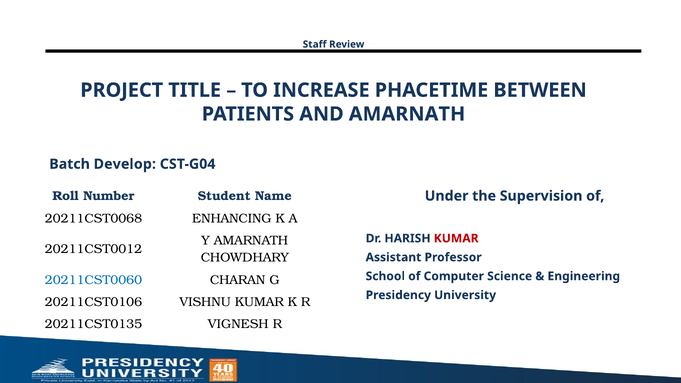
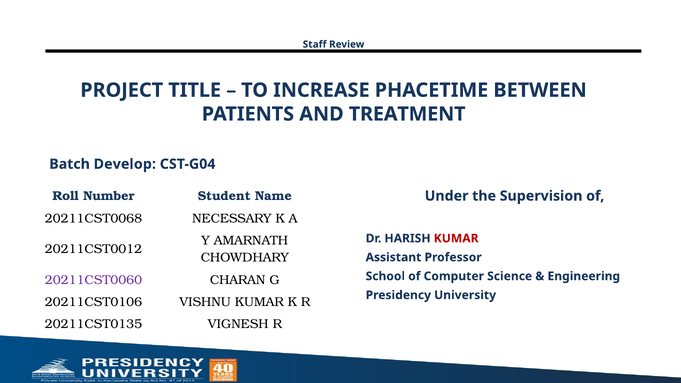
AND AMARNATH: AMARNATH -> TREATMENT (407, 114)
ENHANCING: ENHANCING -> NECESSARY (232, 219)
20211CST0060 colour: blue -> purple (93, 280)
